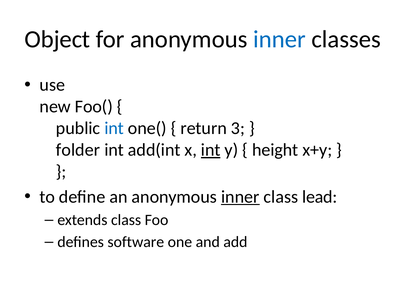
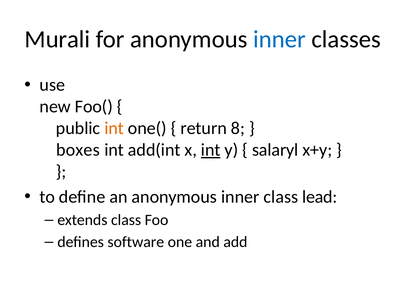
Object: Object -> Murali (57, 39)
int colour: blue -> orange (114, 128)
3: 3 -> 8 (238, 128)
folder: folder -> boxes (78, 150)
height: height -> salaryl (275, 150)
inner underline: present -> none (240, 197)
